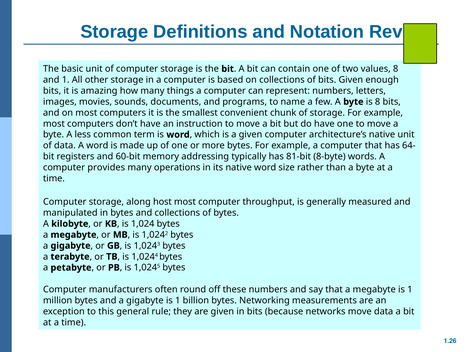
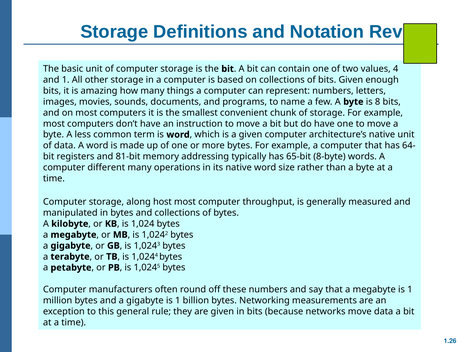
values 8: 8 -> 4 (396, 69)
60-bit: 60-bit -> 81-bit (128, 157)
81-bit: 81-bit -> 65-bit (299, 157)
provides: provides -> different (106, 168)
